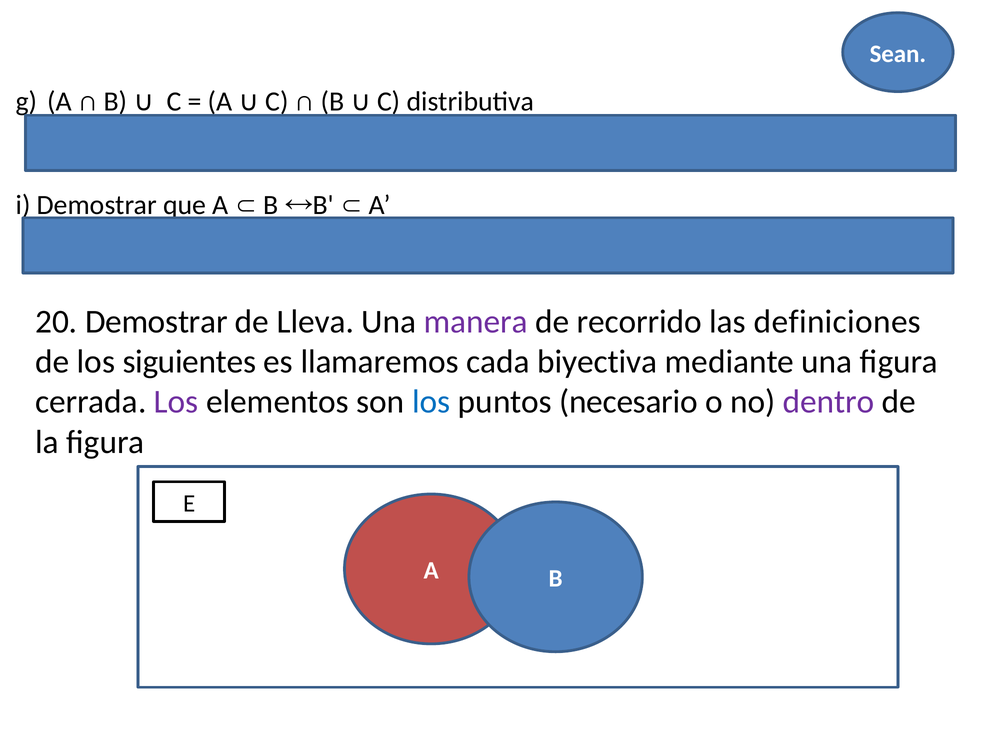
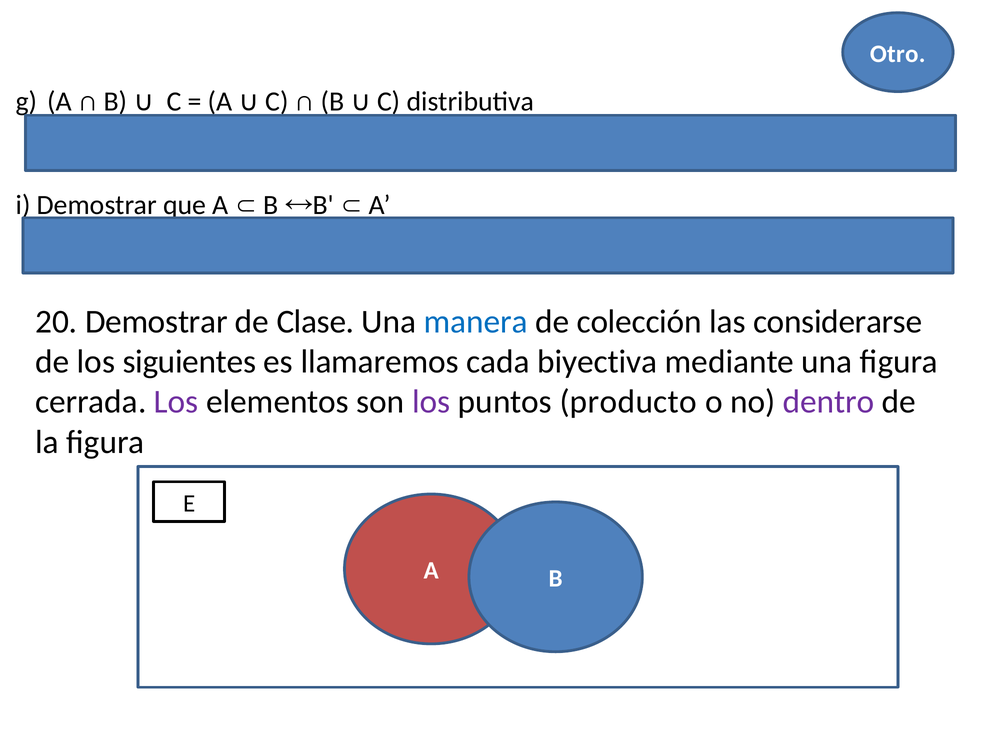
Sean: Sean -> Otro (898, 54)
Lleva: Lleva -> Clase (315, 322)
manera colour: purple -> blue (476, 322)
recorrido: recorrido -> colección (639, 322)
definiciones: definiciones -> considerarse (838, 322)
los colour: blue -> purple (431, 402)
necesario: necesario -> producto (628, 402)
